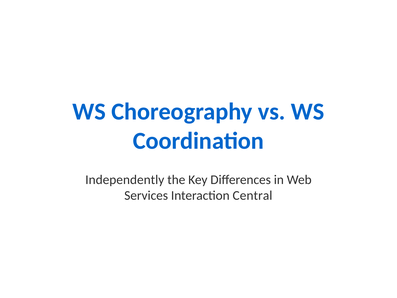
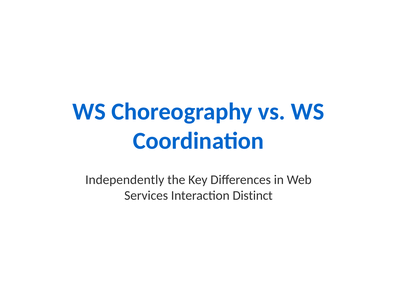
Central: Central -> Distinct (253, 195)
